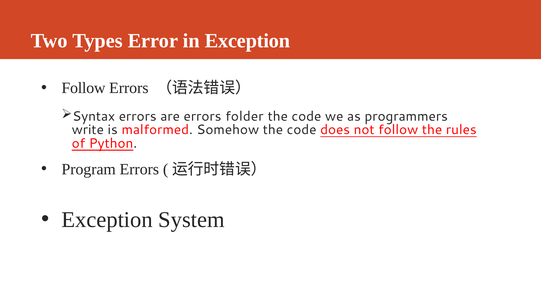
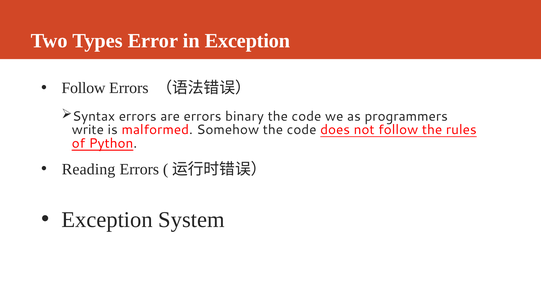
folder: folder -> binary (245, 116)
Program: Program -> Reading (89, 169)
